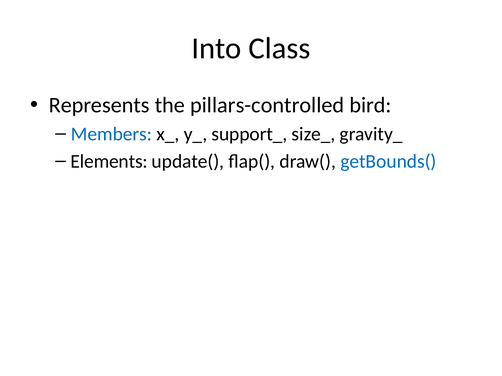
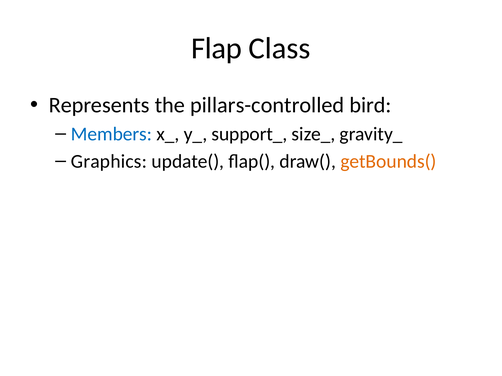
Into: Into -> Flap (217, 49)
Elements: Elements -> Graphics (109, 161)
getBounds( colour: blue -> orange (388, 161)
